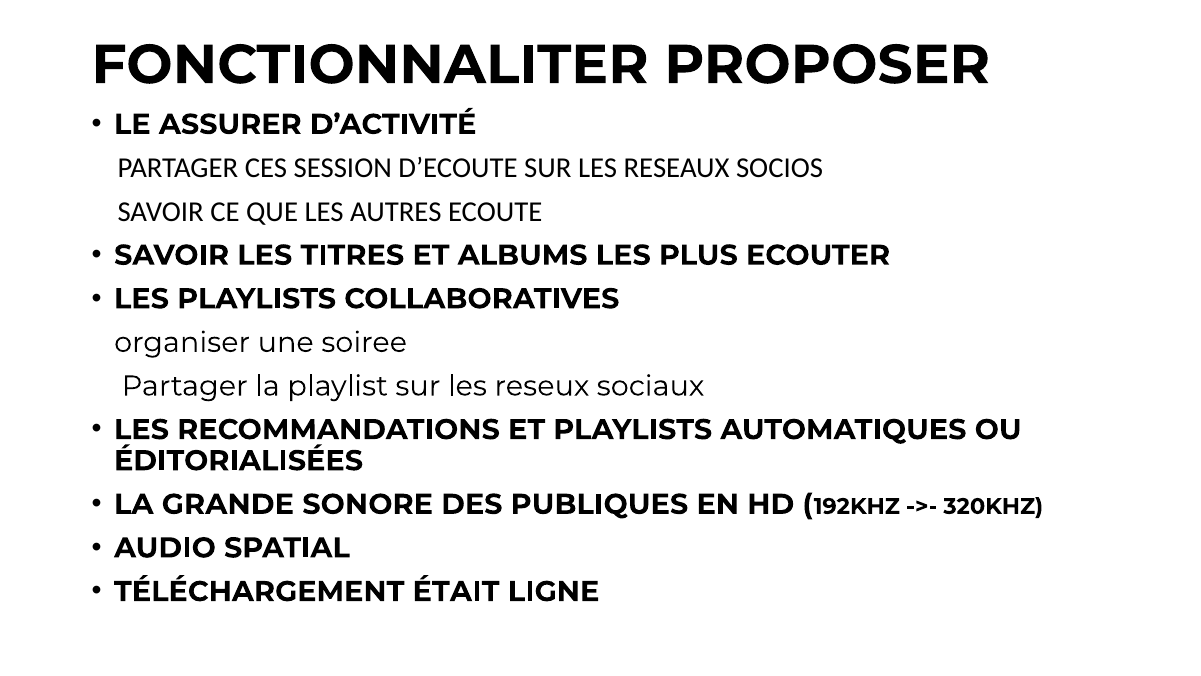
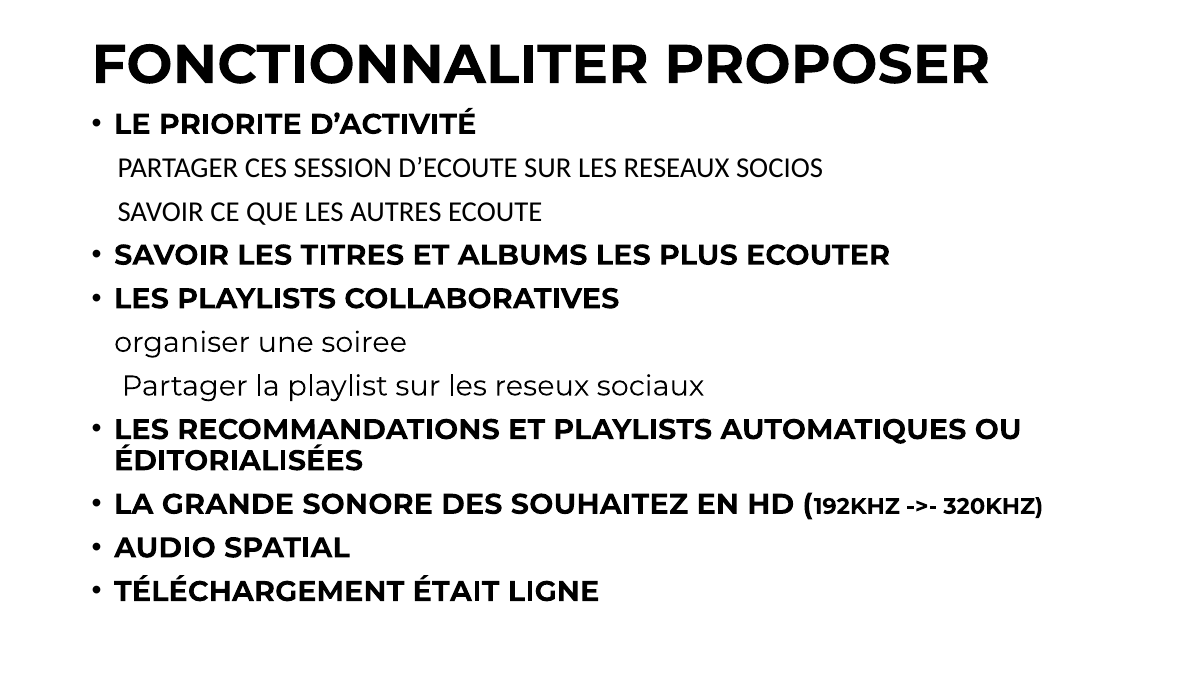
ASSURER: ASSURER -> PRIORITE (230, 124)
PUBLIQUES: PUBLIQUES -> SOUHAITEZ (599, 504)
